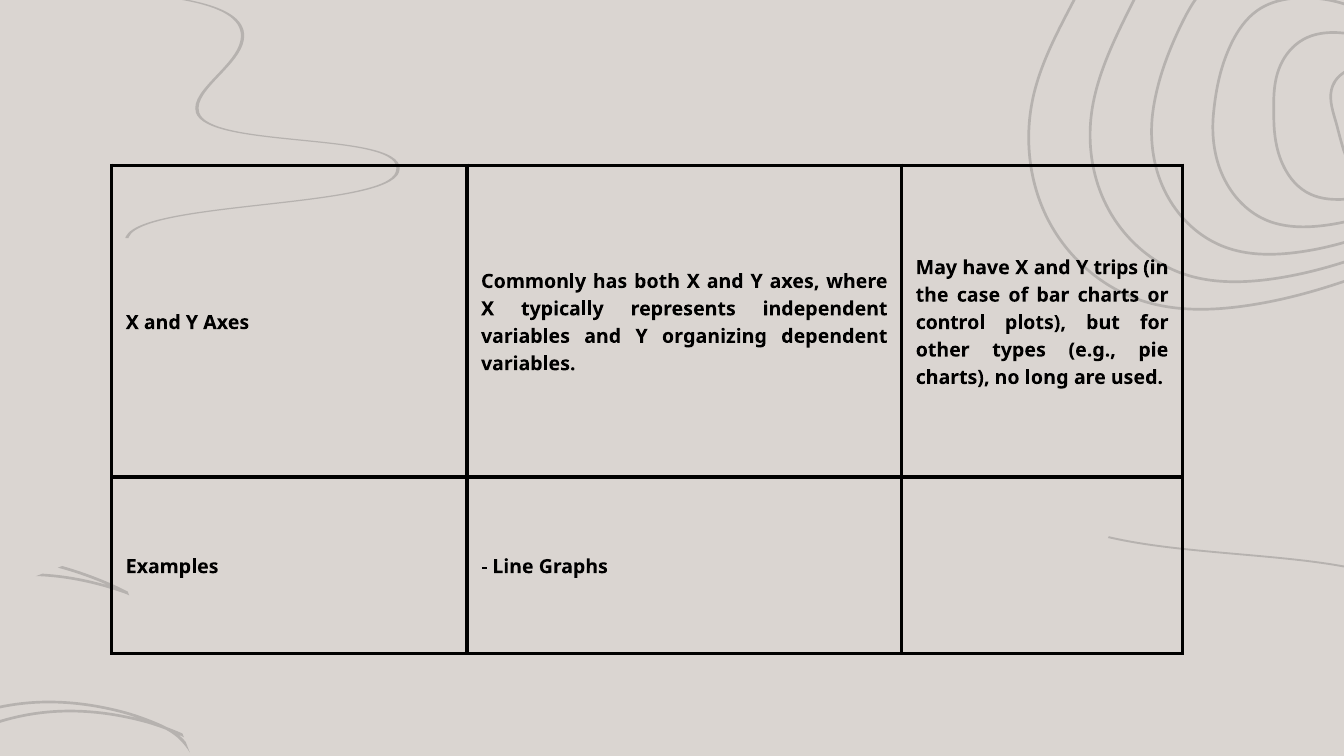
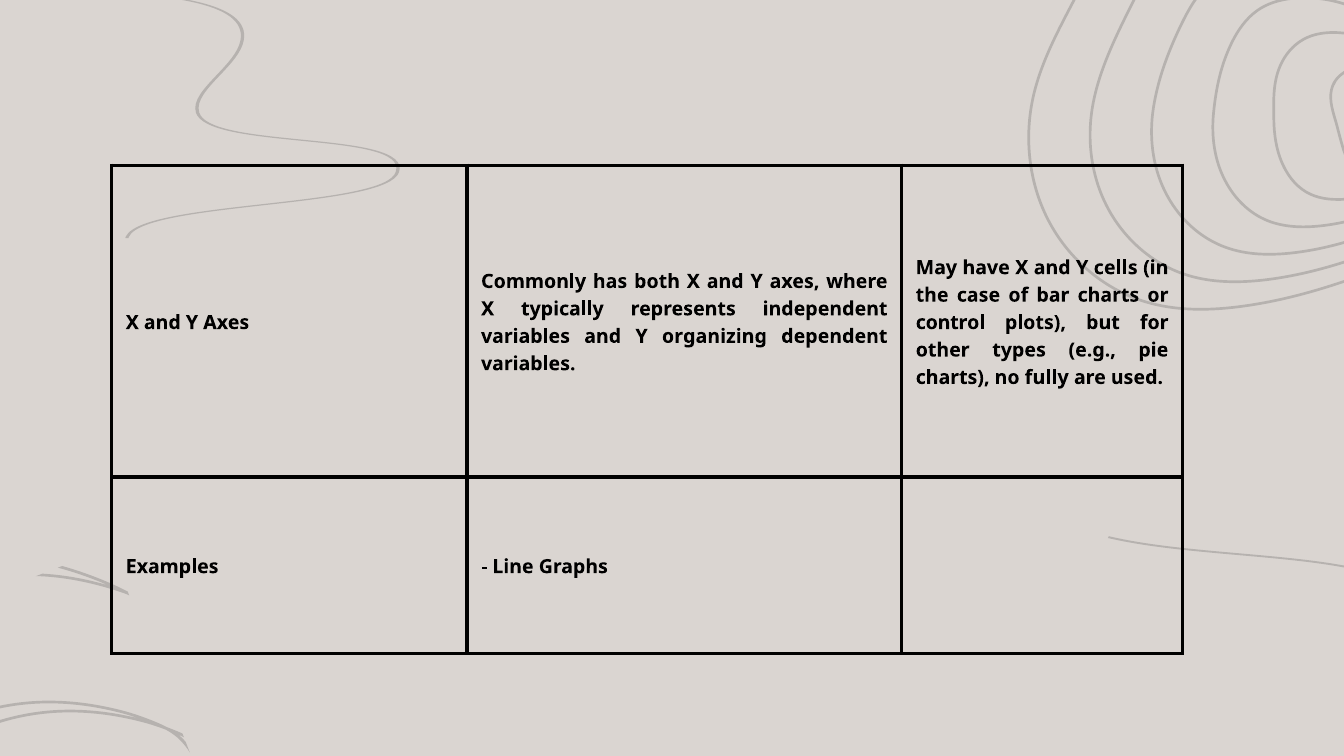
trips: trips -> cells (1116, 268)
long: long -> fully (1047, 377)
